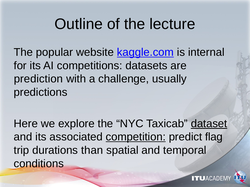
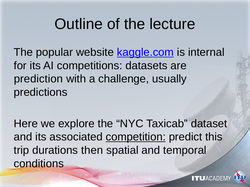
dataset underline: present -> none (209, 124)
flag: flag -> this (214, 137)
than: than -> then (92, 151)
